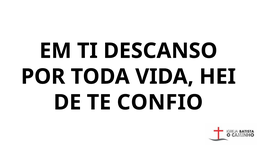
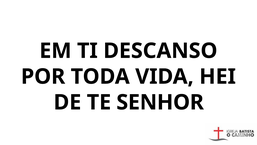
CONFIO: CONFIO -> SENHOR (160, 102)
